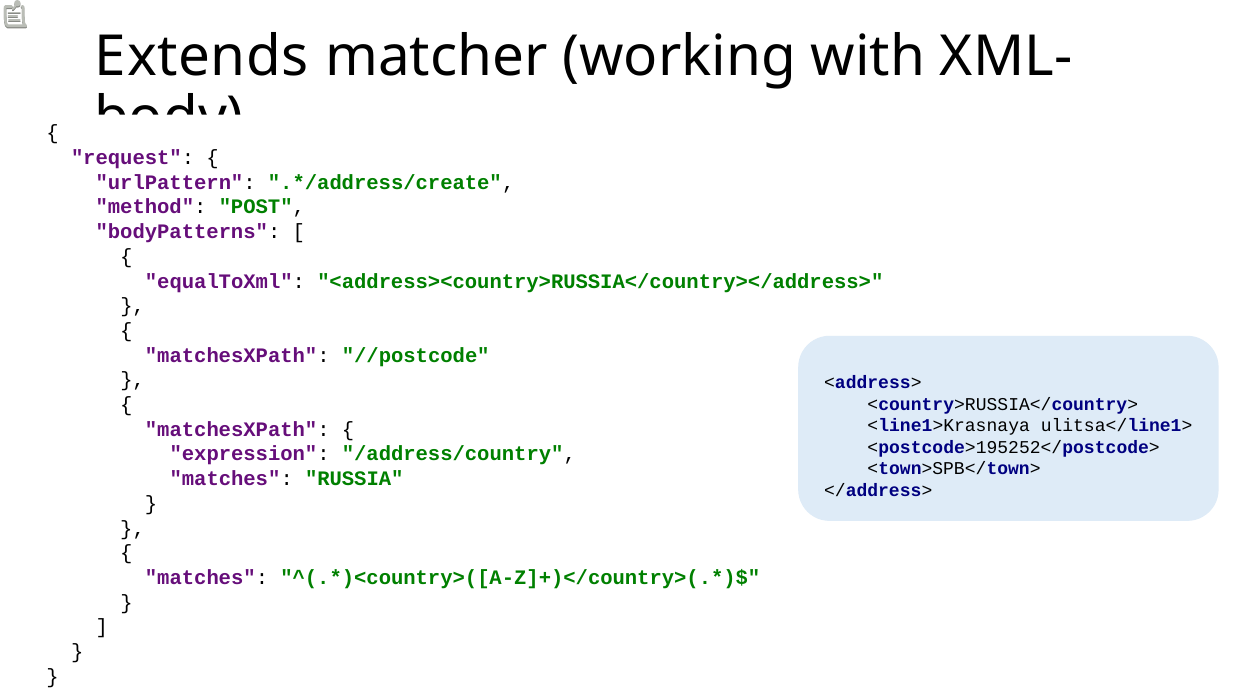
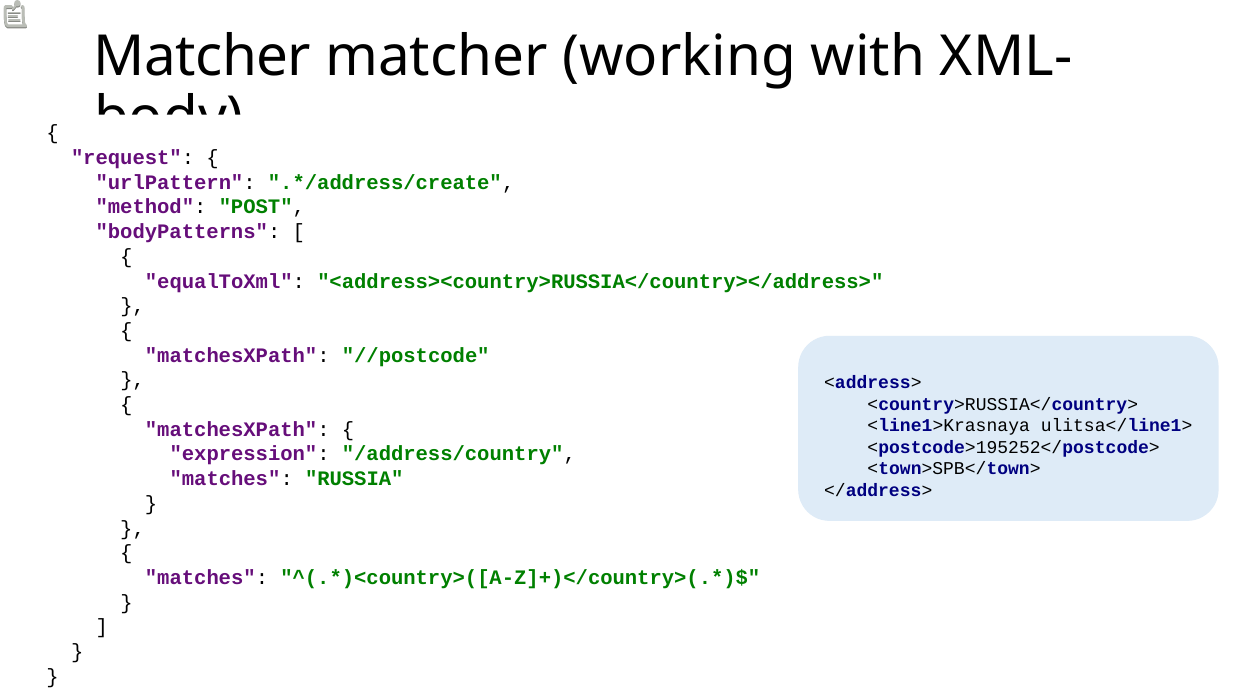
Extends: Extends -> Matcher (203, 57)
